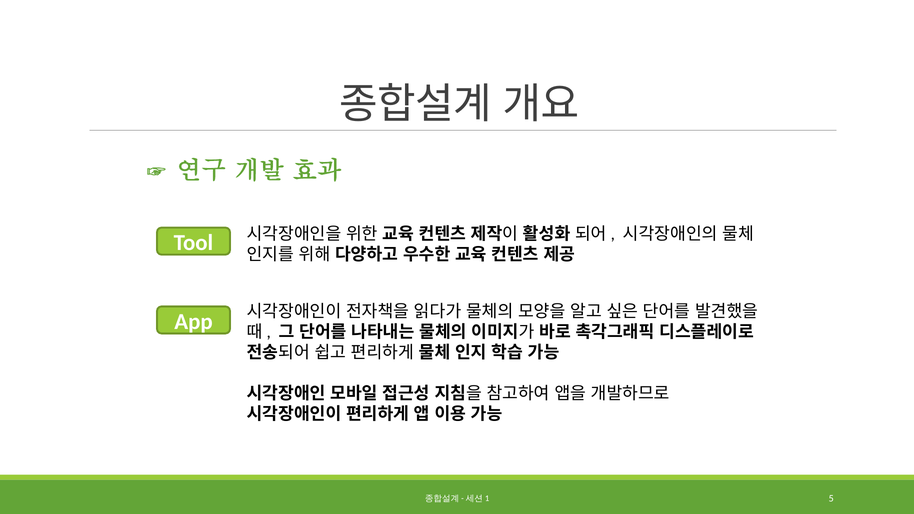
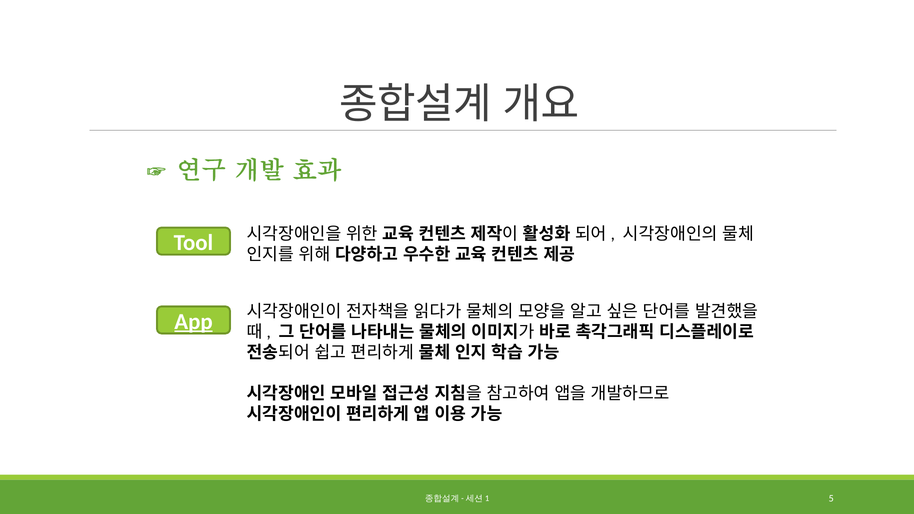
App underline: none -> present (194, 322)
